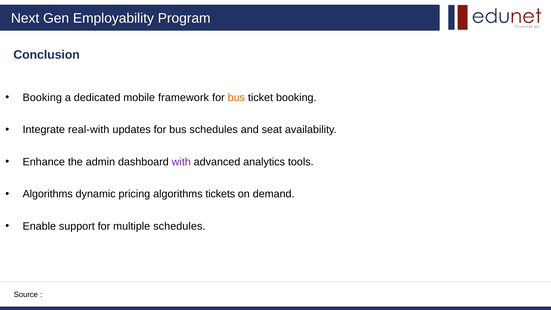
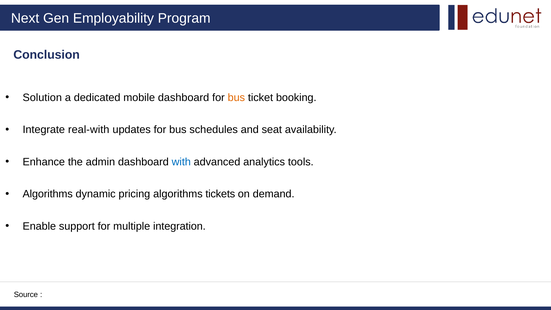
Booking: Booking -> Solution (42, 98)
mobile framework: framework -> dashboard (184, 98)
with colour: purple -> blue (181, 162)
multiple schedules: schedules -> integration (179, 226)
